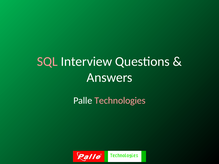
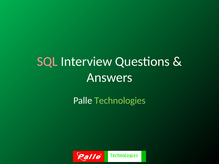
Technologies colour: pink -> light green (120, 101)
